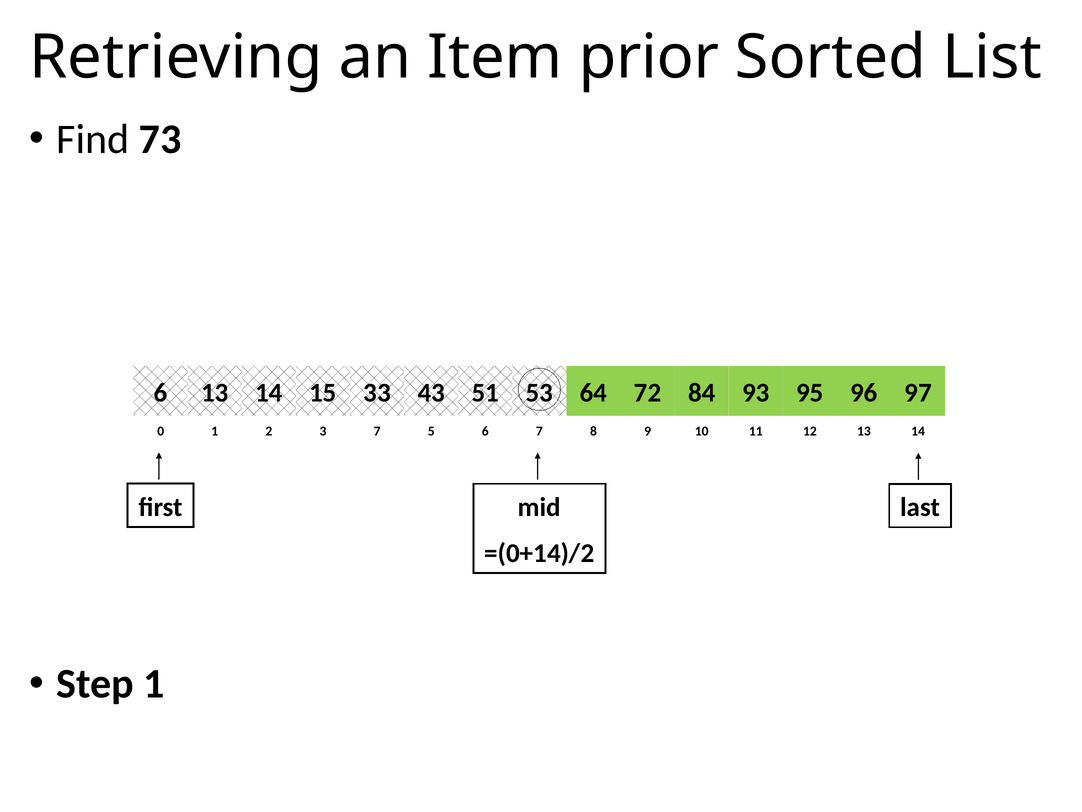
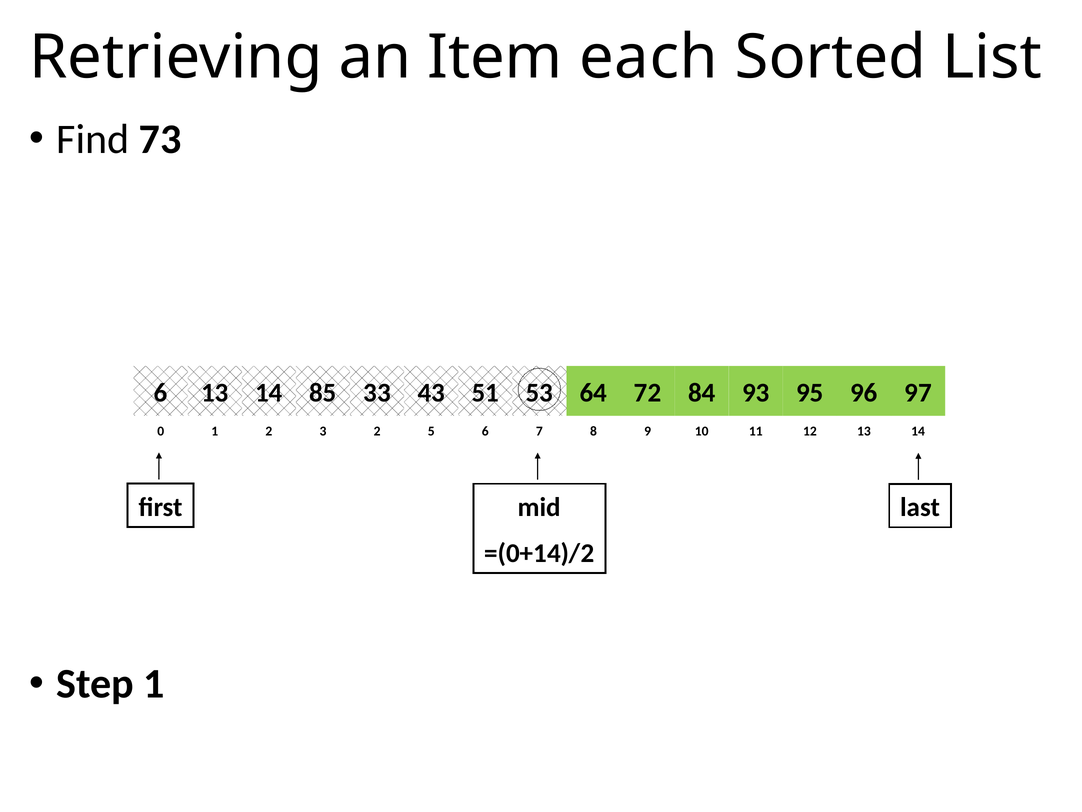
prior: prior -> each (648, 57)
15: 15 -> 85 (323, 393)
3 7: 7 -> 2 (377, 431)
